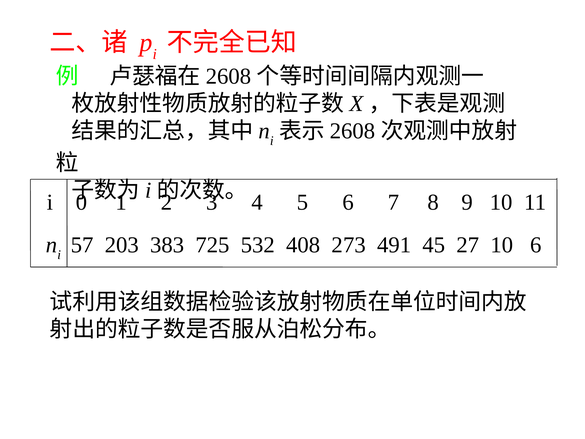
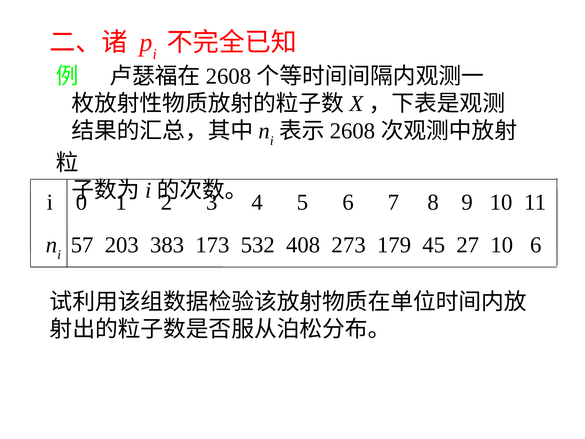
725: 725 -> 173 (213, 245)
491: 491 -> 179 (394, 245)
